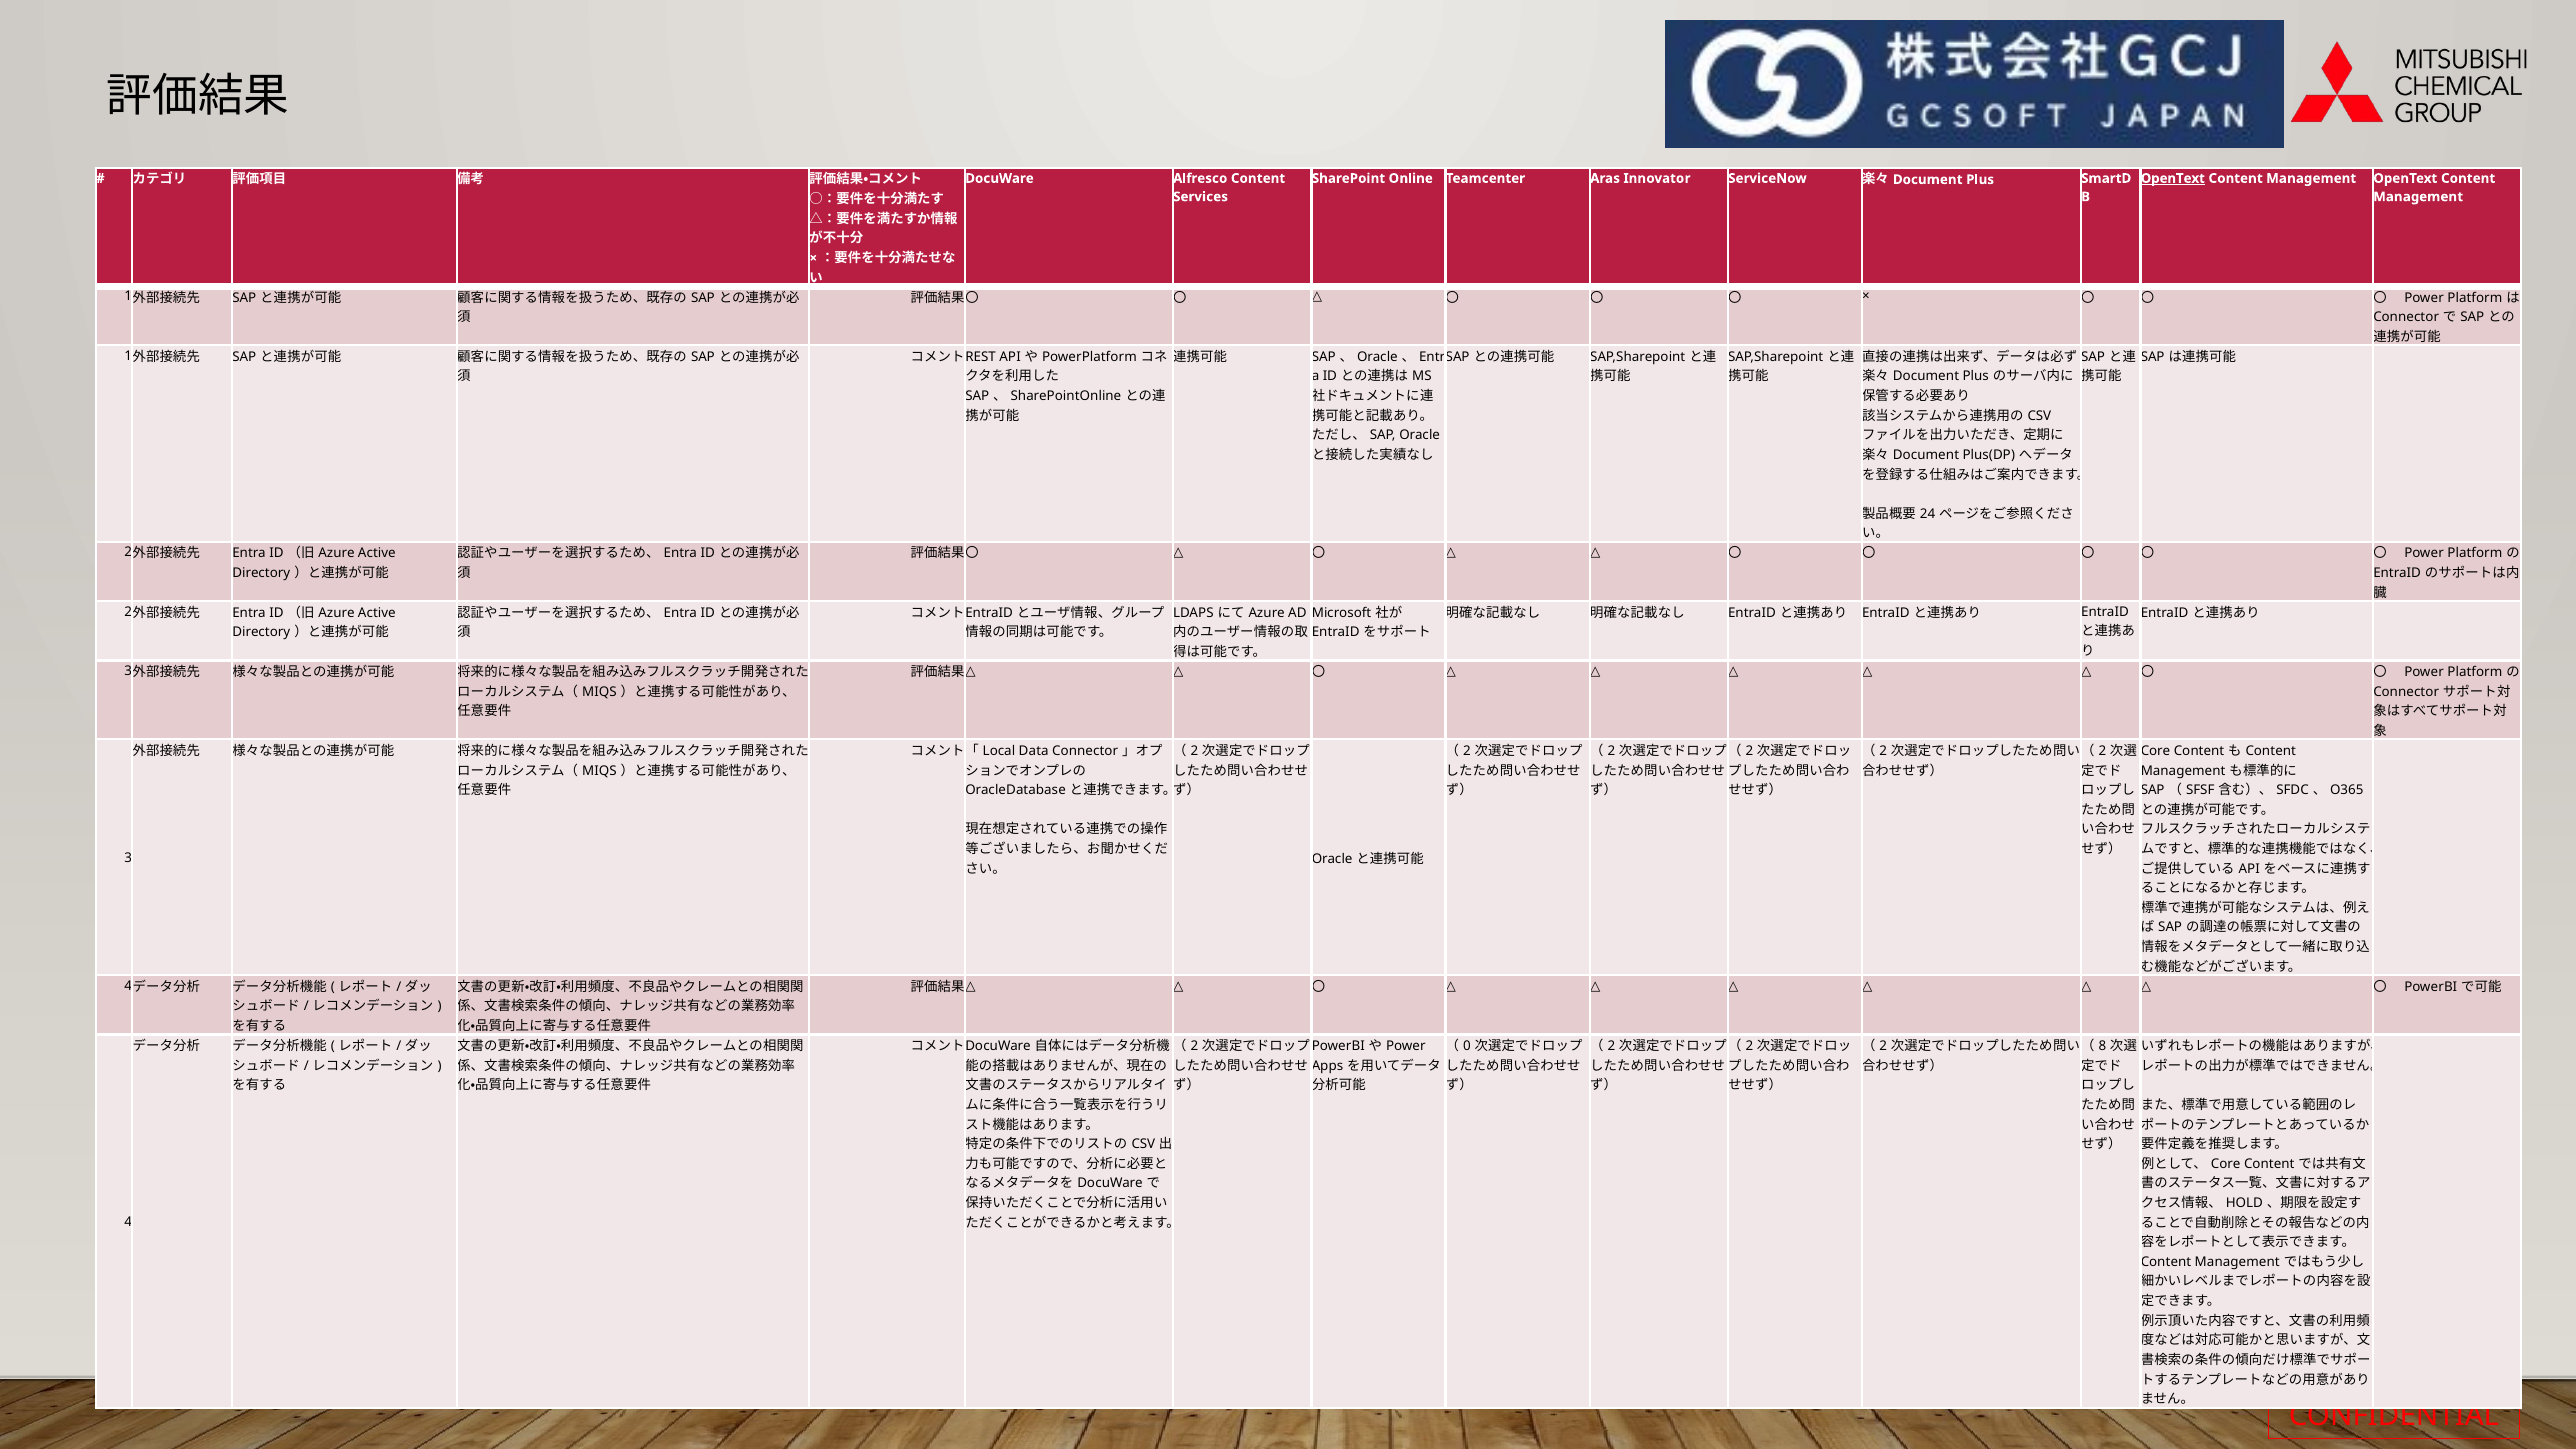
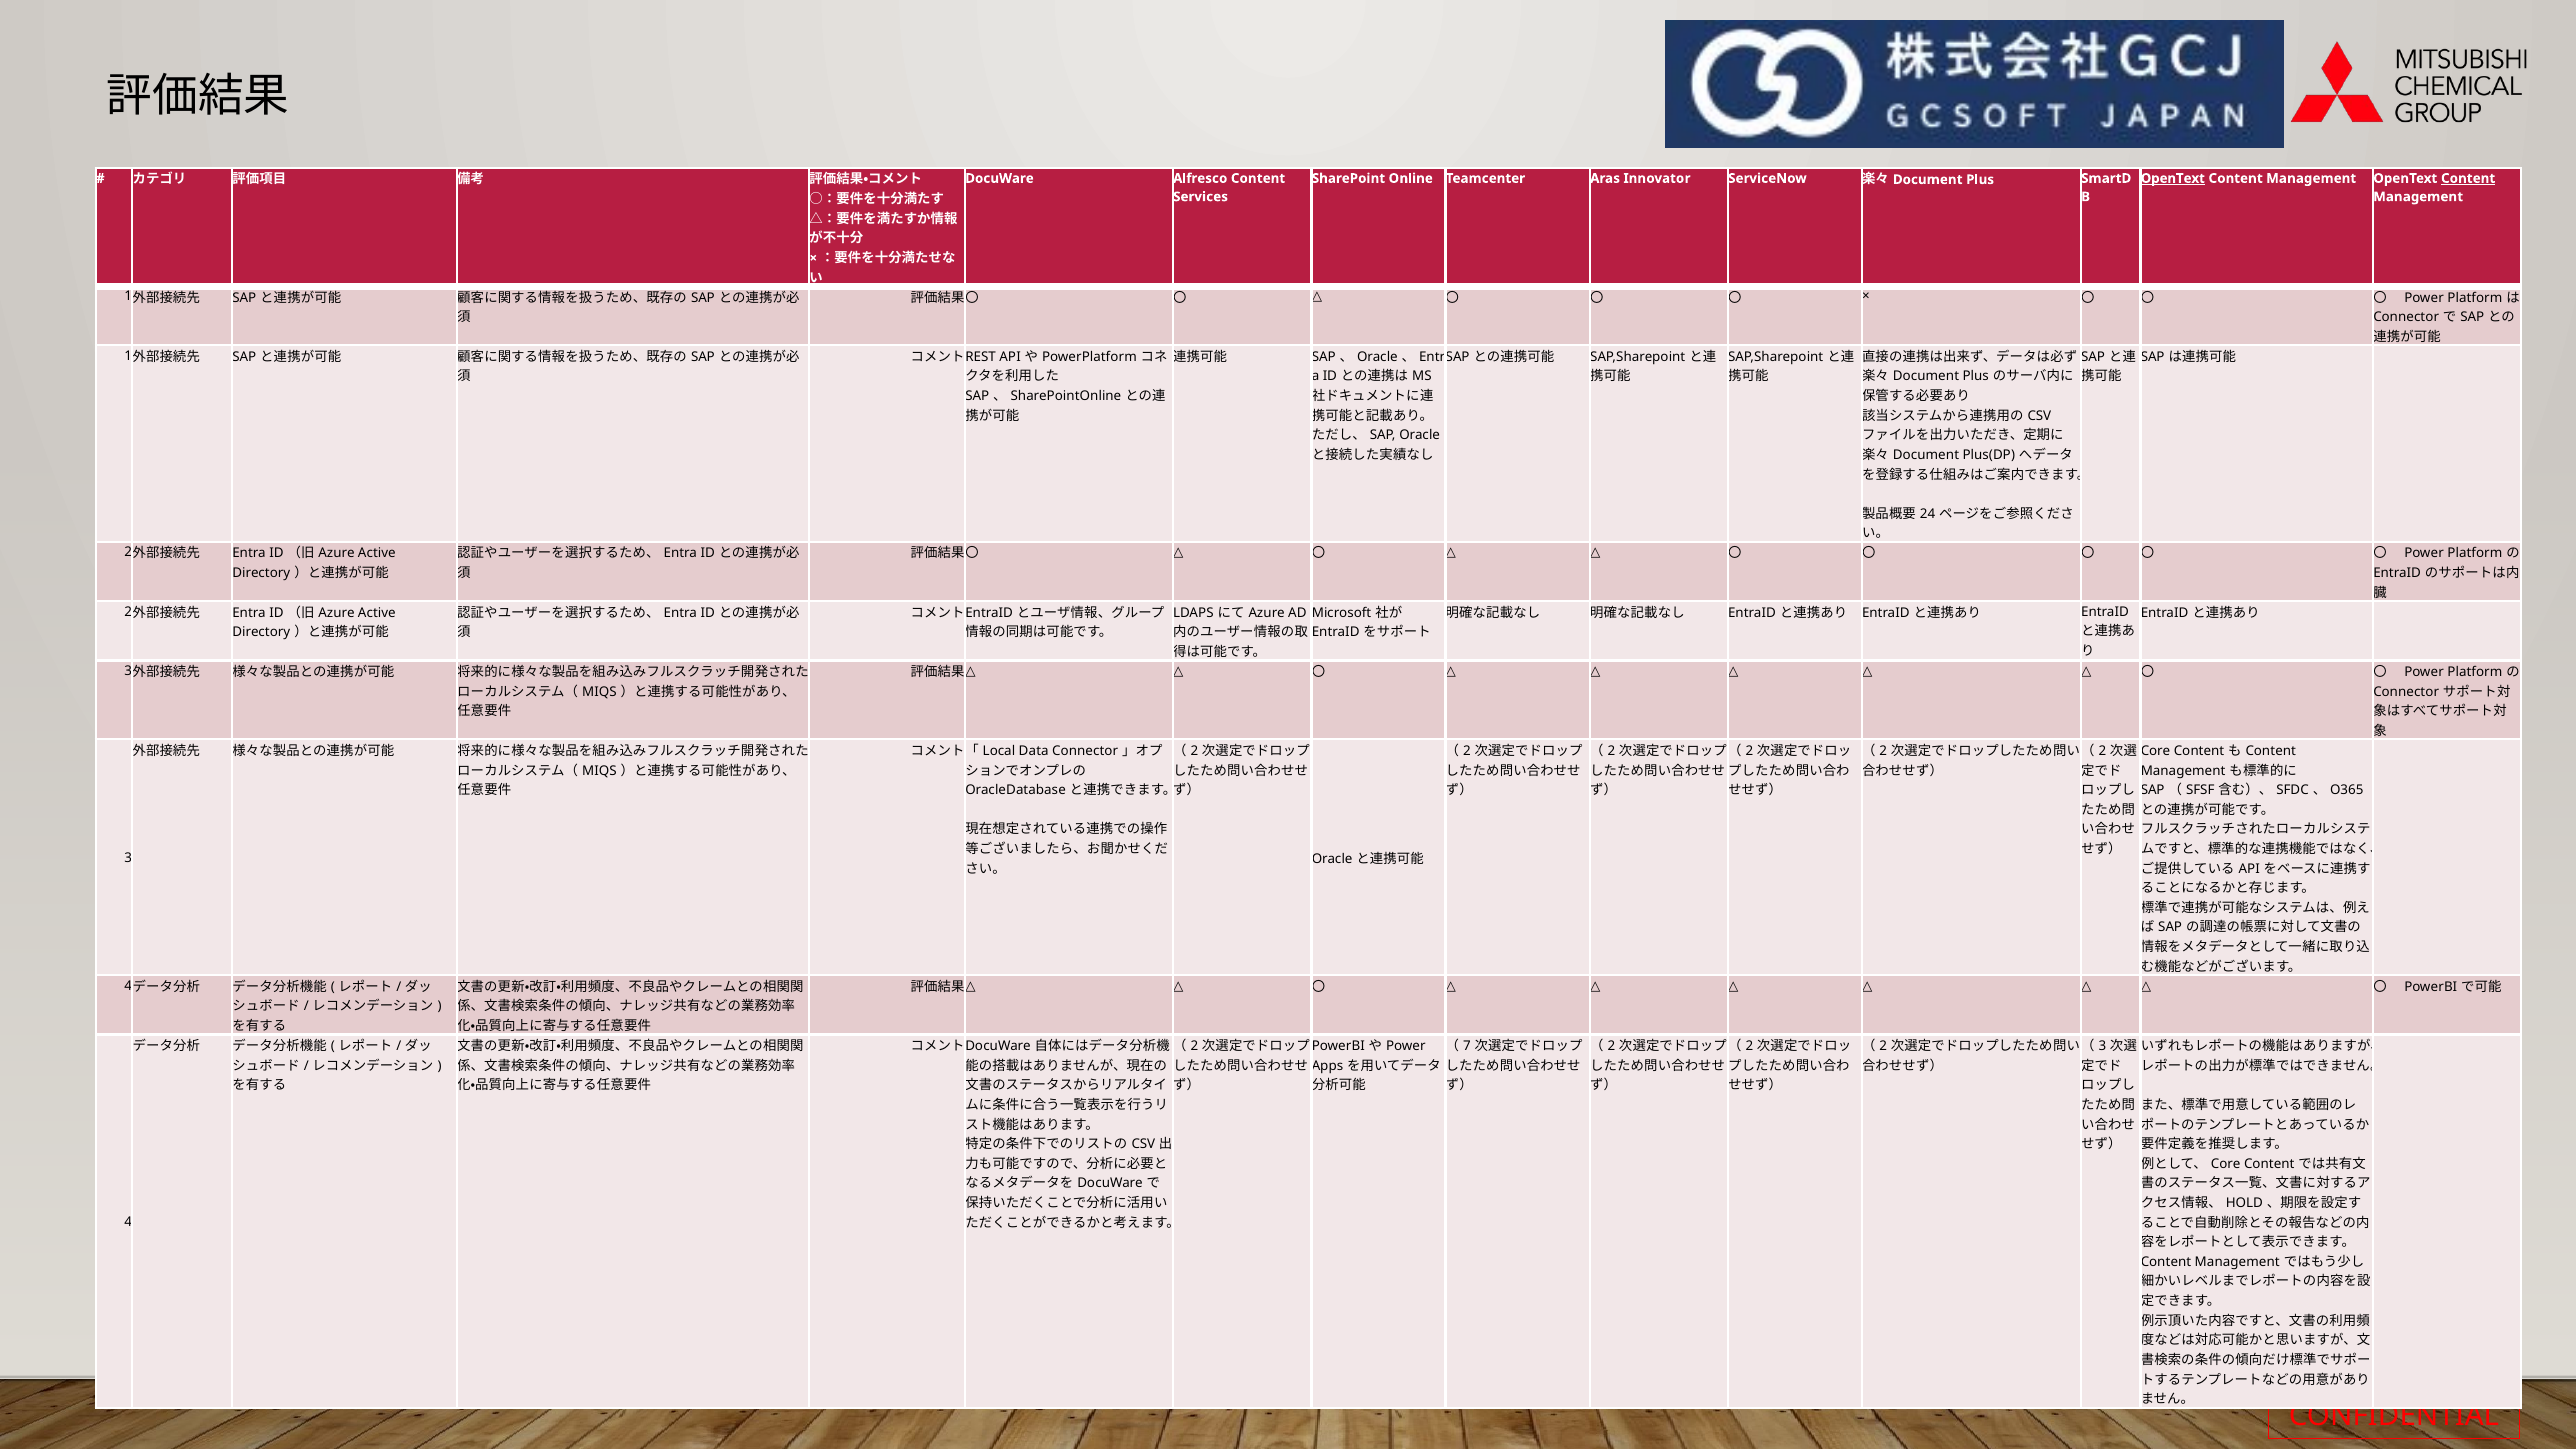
Content underline: none -> present (2468, 178)
0: 0 -> 7 (1467, 1046)
8: 8 -> 3 (2102, 1046)
